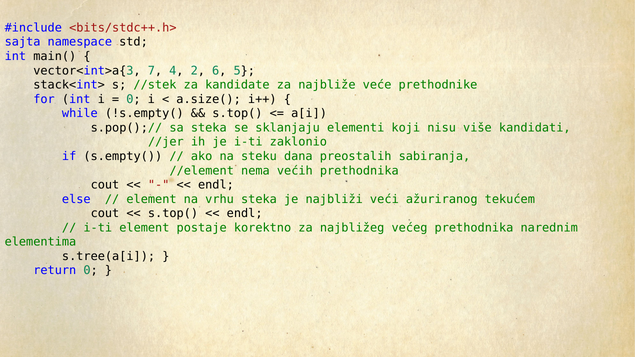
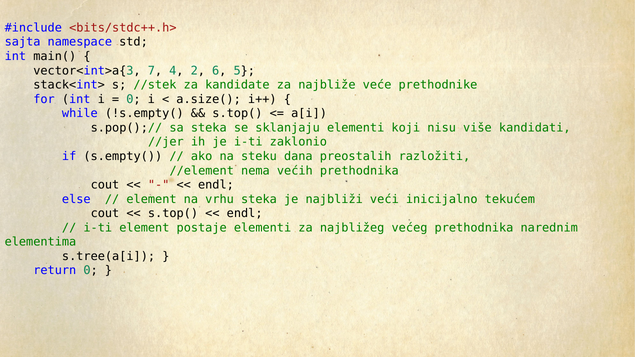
sabiranja: sabiranja -> razložiti (434, 156)
ažuriranog: ažuriranog -> inicijalno (442, 199)
postaje korektno: korektno -> elementi (263, 228)
